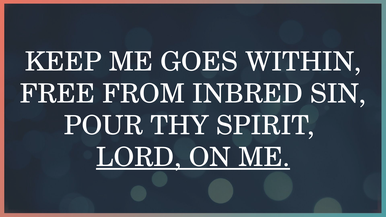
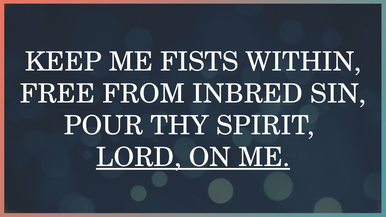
GOES: GOES -> FISTS (199, 62)
